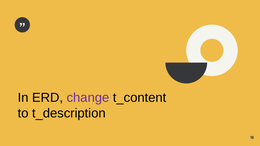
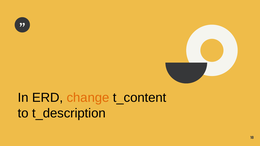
change colour: purple -> orange (88, 98)
